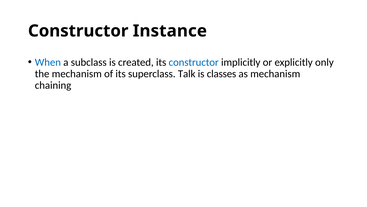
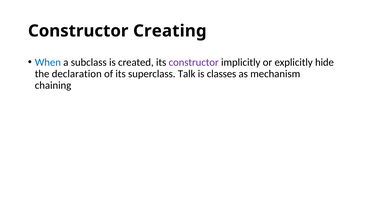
Instance: Instance -> Creating (170, 31)
constructor colour: blue -> purple (194, 62)
only: only -> hide (324, 62)
the mechanism: mechanism -> declaration (77, 74)
